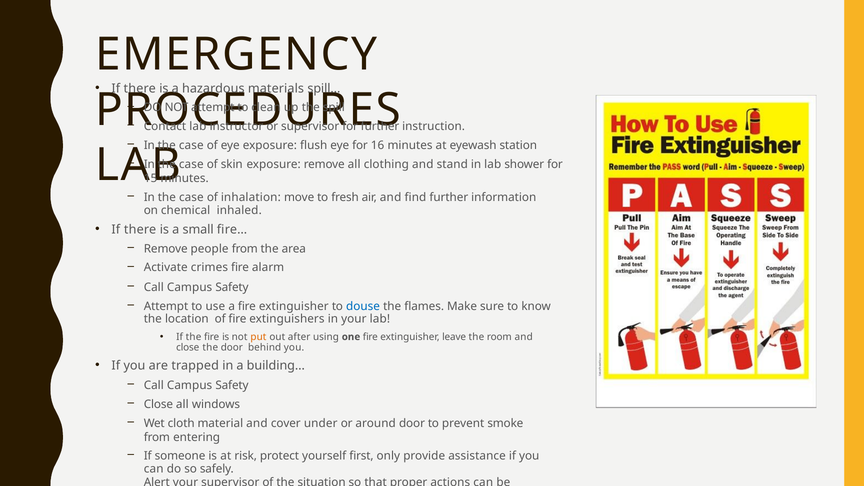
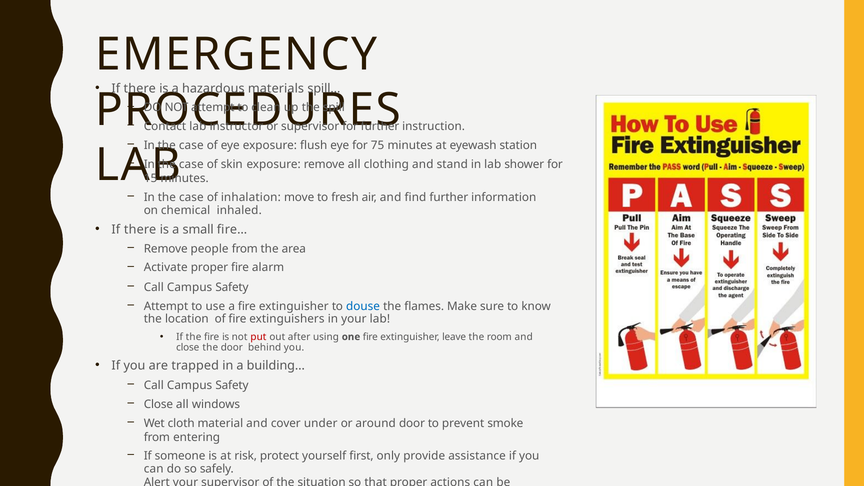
16: 16 -> 75 (378, 145)
Activate crimes: crimes -> proper (209, 268)
put colour: orange -> red (258, 337)
